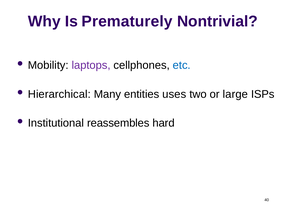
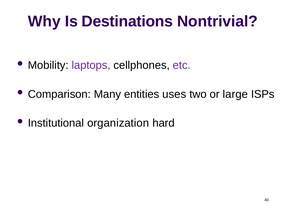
Prematurely: Prematurely -> Destinations (127, 21)
etc colour: blue -> purple (182, 65)
Hierarchical: Hierarchical -> Comparison (59, 94)
reassembles: reassembles -> organization (118, 123)
